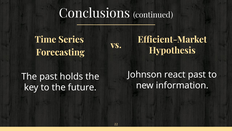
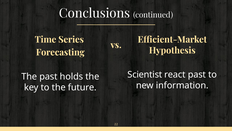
Johnson: Johnson -> Scientist (145, 74)
